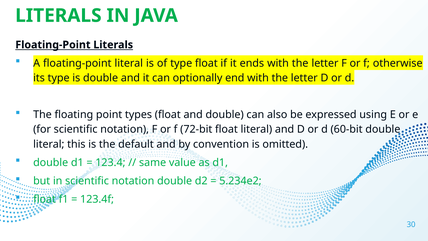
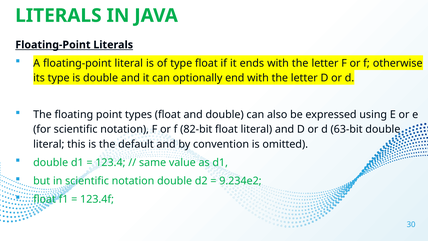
72-bit: 72-bit -> 82-bit (196, 129)
60-bit: 60-bit -> 63-bit (347, 129)
5.234e2: 5.234e2 -> 9.234e2 (240, 181)
